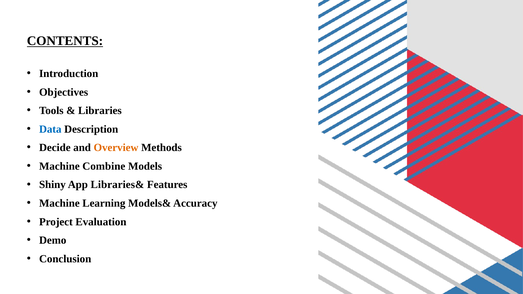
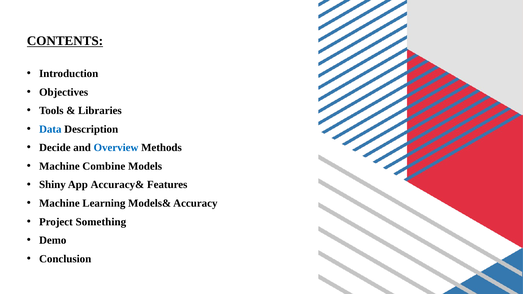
Overview colour: orange -> blue (116, 148)
Libraries&: Libraries& -> Accuracy& (117, 185)
Evaluation: Evaluation -> Something (101, 222)
